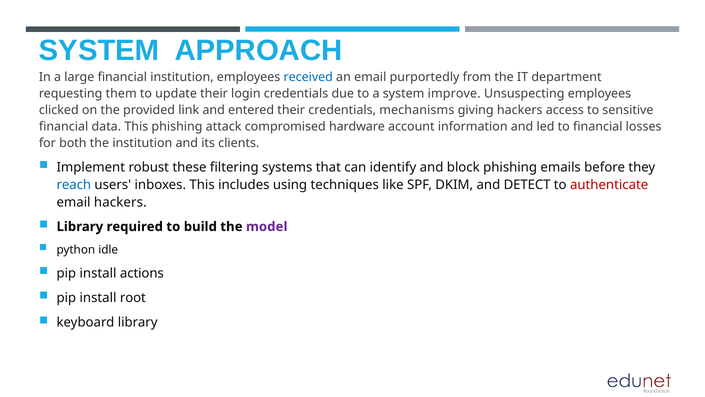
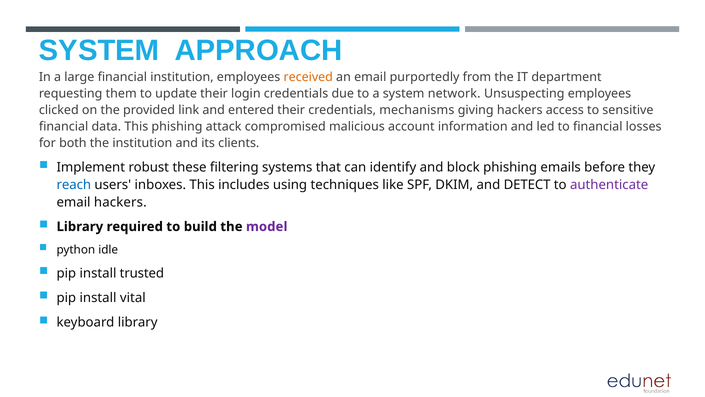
received colour: blue -> orange (308, 77)
improve: improve -> network (454, 93)
hardware: hardware -> malicious (357, 126)
authenticate colour: red -> purple (609, 184)
actions: actions -> trusted (142, 273)
root: root -> vital (133, 298)
